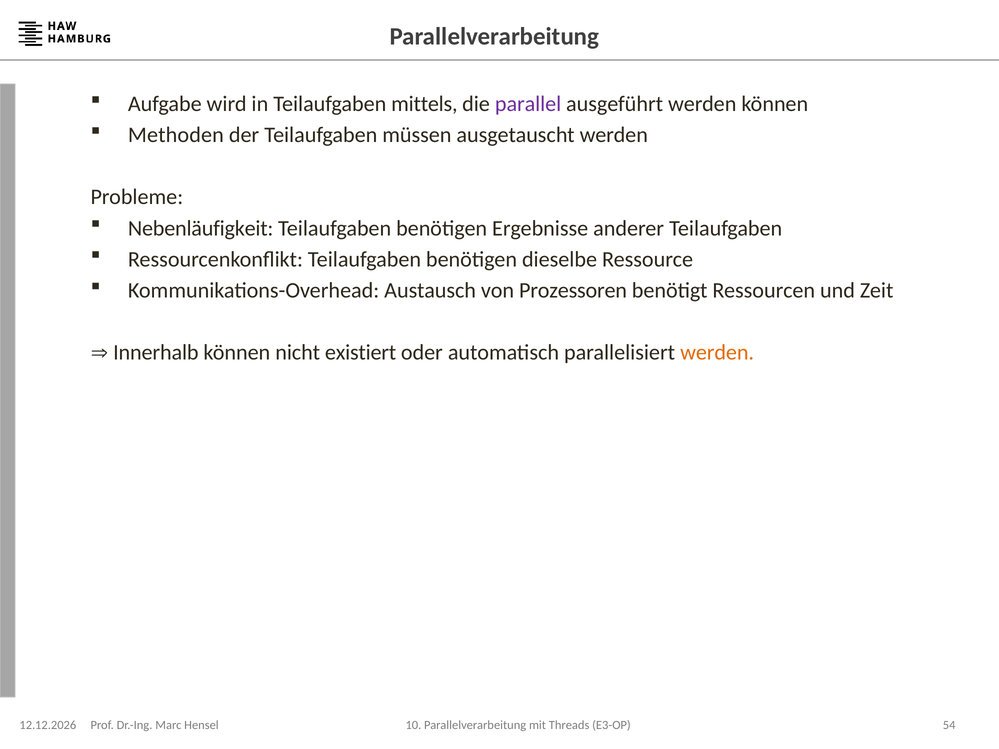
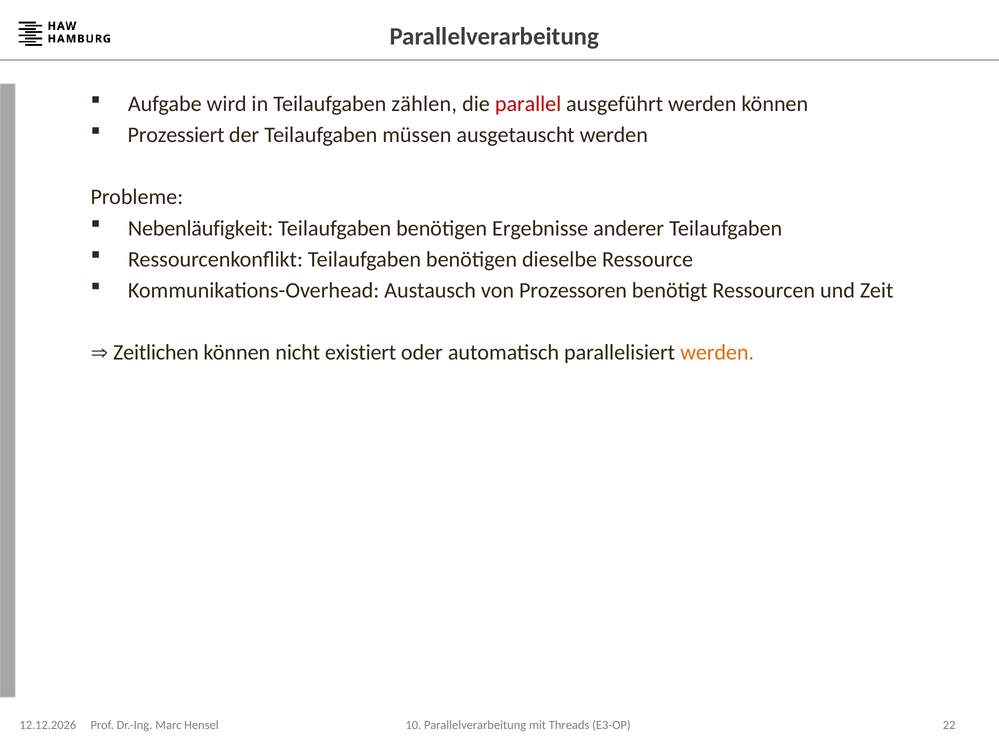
mittels: mittels -> zählen (424, 104)
parallel colour: purple -> red (528, 104)
Methoden: Methoden -> Prozessiert (176, 135)
Innerhalb: Innerhalb -> Zeitlichen (156, 353)
54: 54 -> 22 (949, 726)
